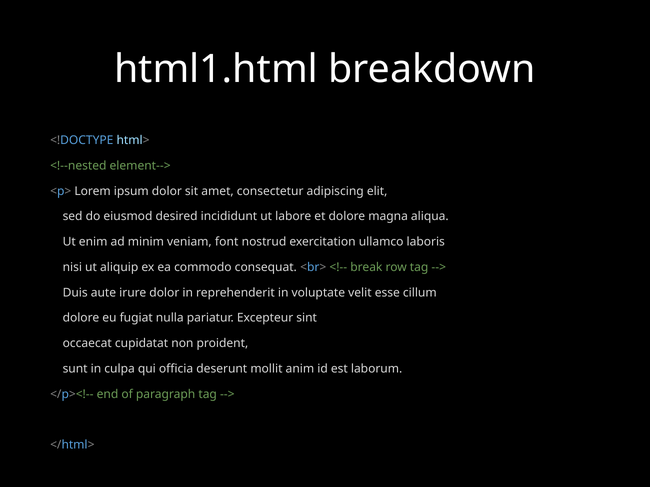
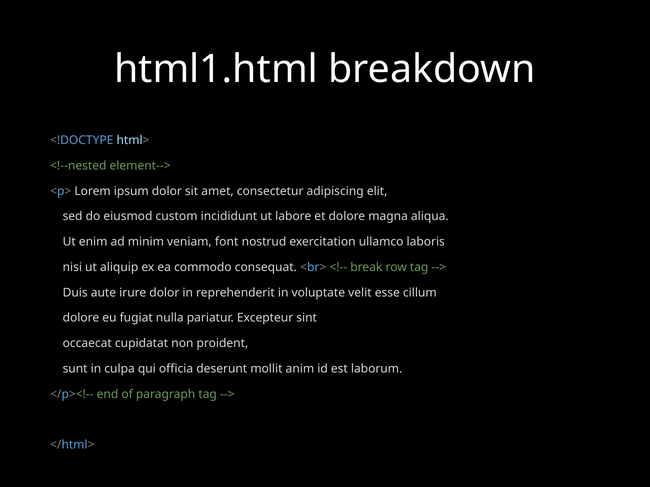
desired: desired -> custom (177, 217)
